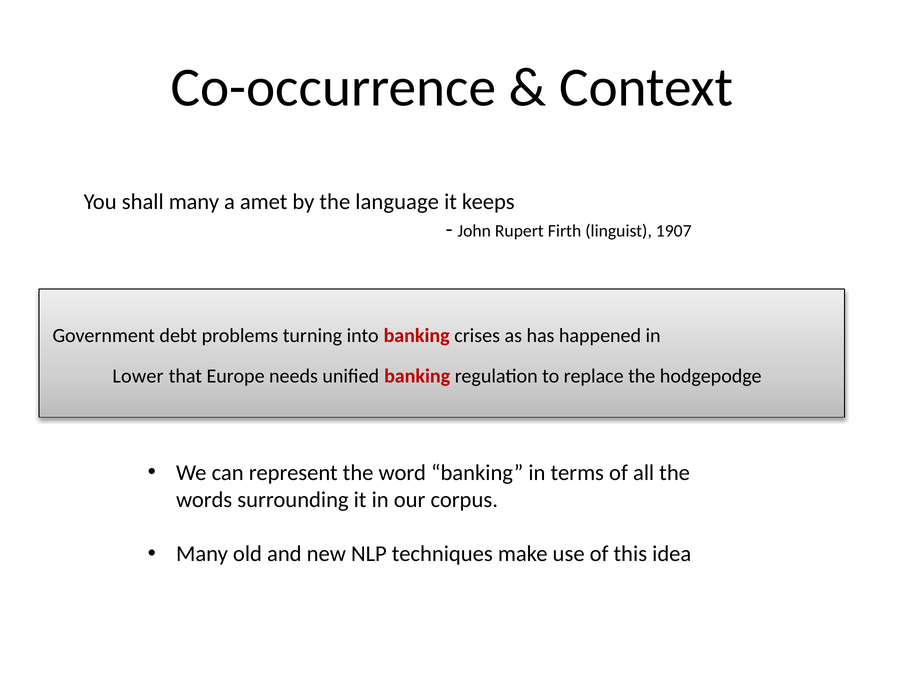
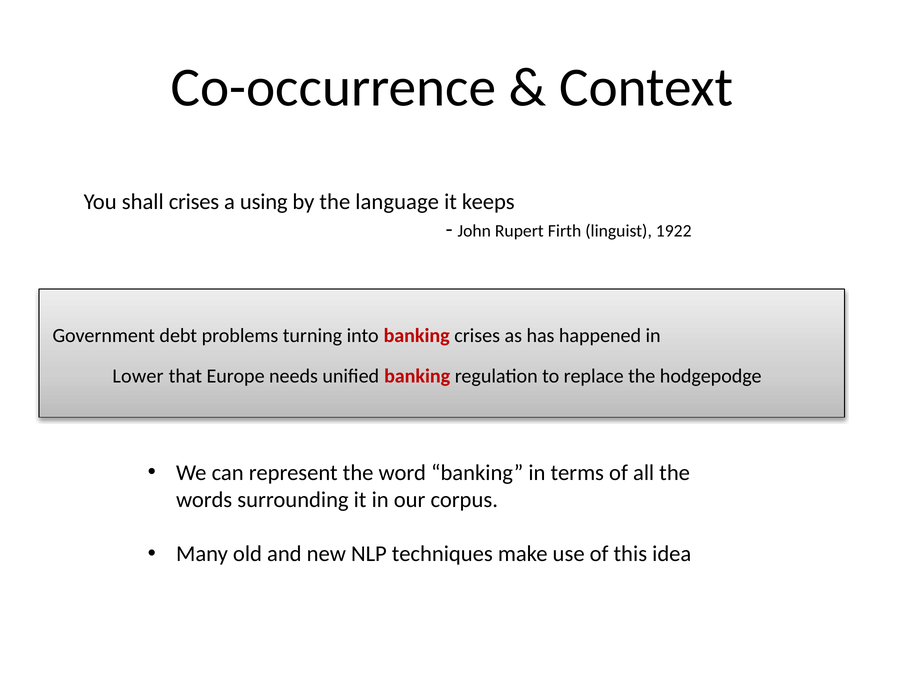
shall many: many -> crises (194, 202)
amet: amet -> using (264, 202)
1907: 1907 -> 1922 (674, 231)
